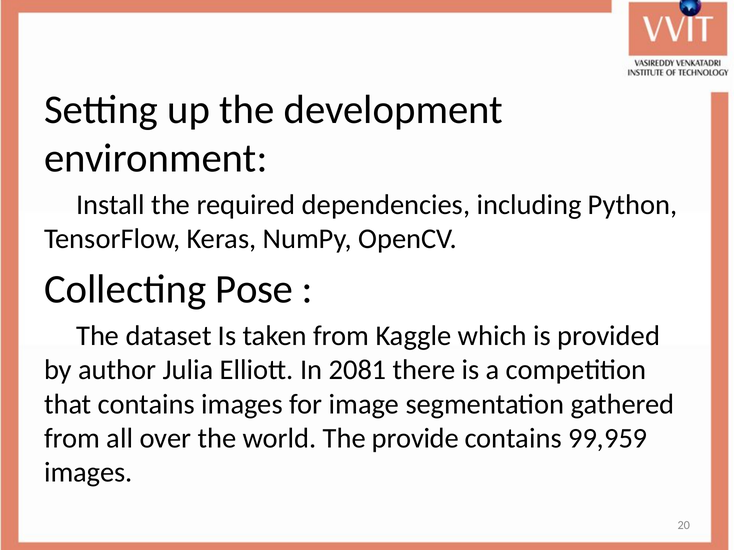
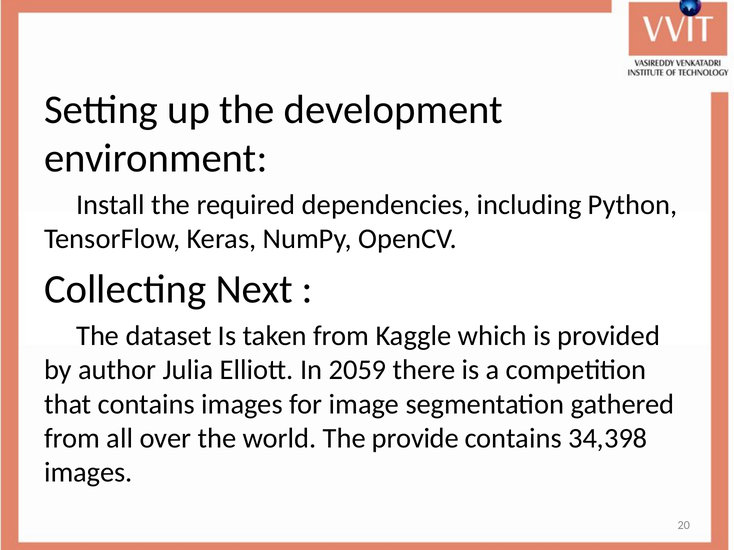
Pose: Pose -> Next (254, 290)
2081: 2081 -> 2059 (358, 370)
99,959: 99,959 -> 34,398 (608, 439)
